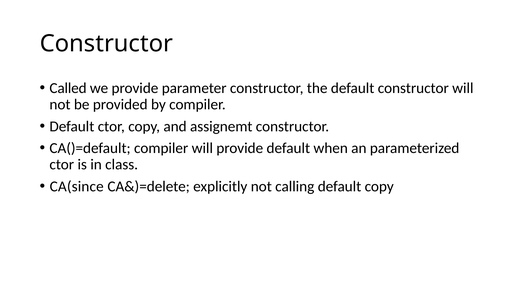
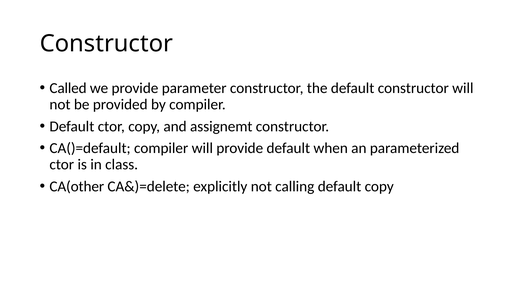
CA(since: CA(since -> CA(other (77, 186)
